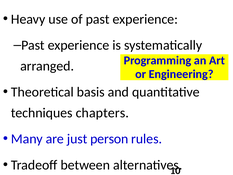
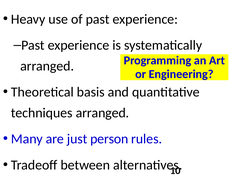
techniques chapters: chapters -> arranged (102, 113)
